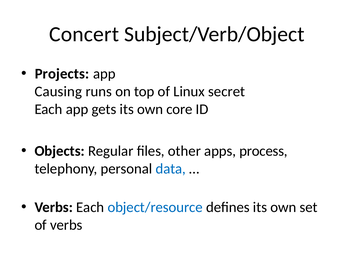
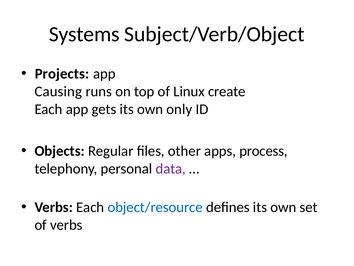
Concert: Concert -> Systems (84, 34)
secret: secret -> create (227, 91)
core: core -> only (179, 109)
data colour: blue -> purple (171, 168)
